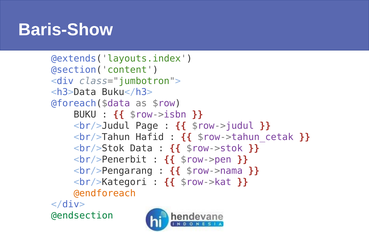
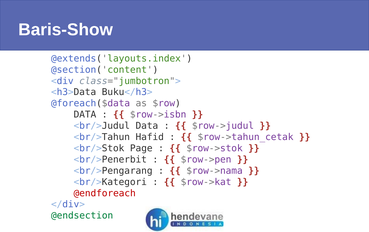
BUKU: BUKU -> DATA (85, 115)
<br/>Judul Page: Page -> Data (147, 126)
Data: Data -> Page (141, 149)
@endforeach colour: orange -> red (105, 194)
